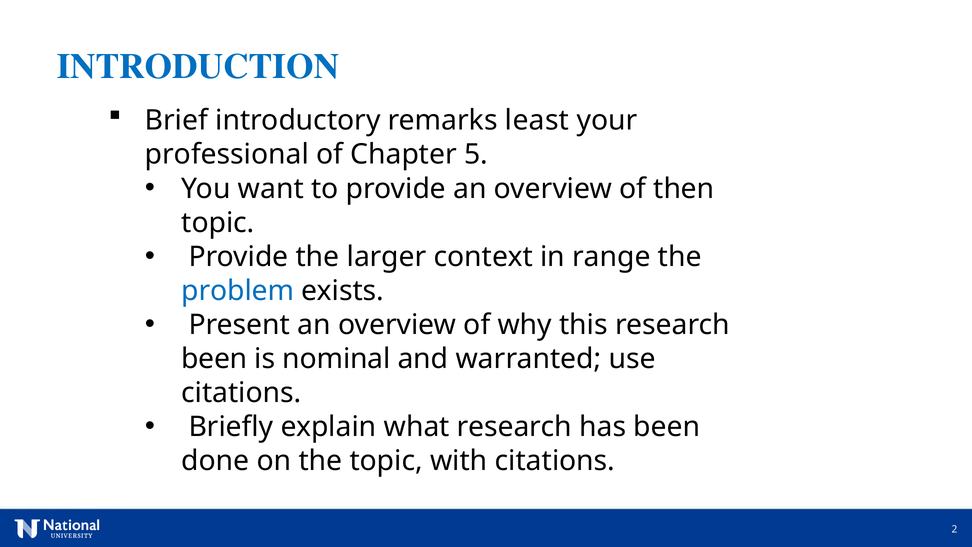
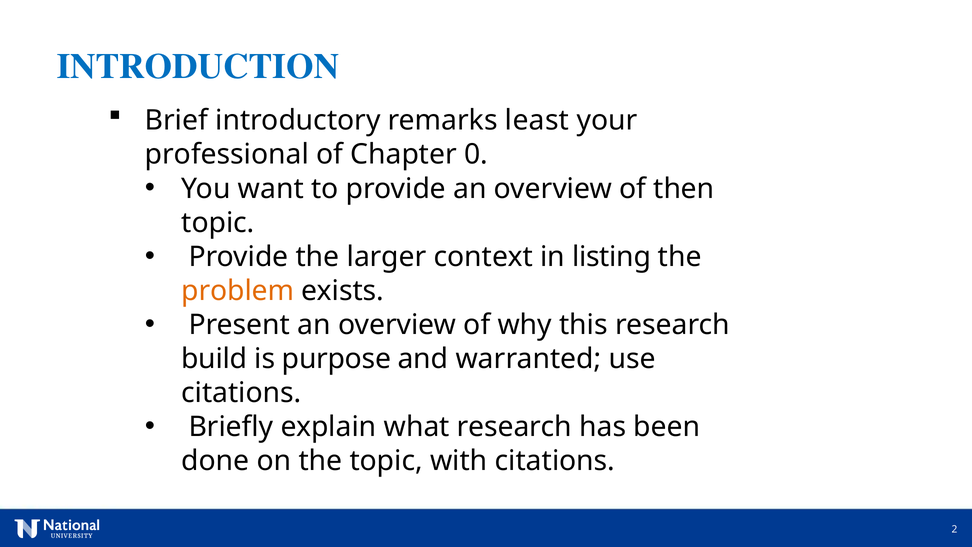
5: 5 -> 0 (476, 155)
range: range -> listing (612, 257)
problem colour: blue -> orange (238, 291)
been: been -> build (214, 359)
nominal: nominal -> purpose (337, 359)
